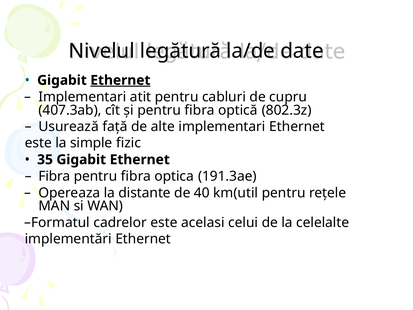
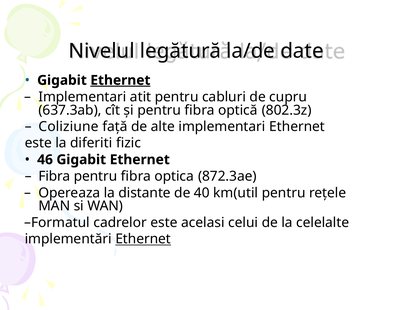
407.3ab: 407.3ab -> 637.3ab (70, 110)
Usurează: Usurează -> Coliziune (69, 126)
simple: simple -> diferiti (91, 143)
35: 35 -> 46 (45, 160)
191.3ae: 191.3ae -> 872.3ae (227, 176)
Ethernet underline: none -> present (143, 239)
